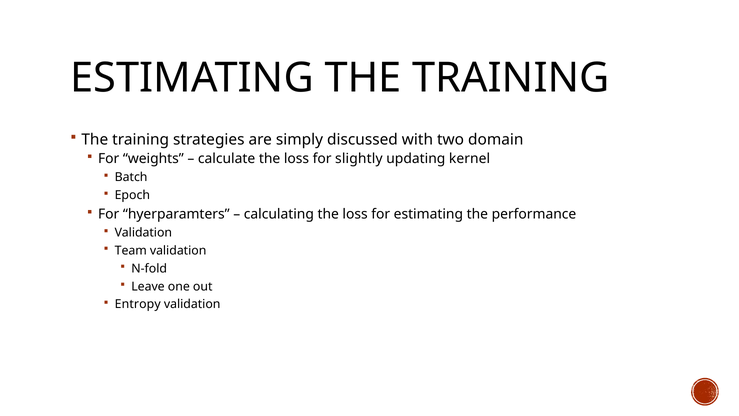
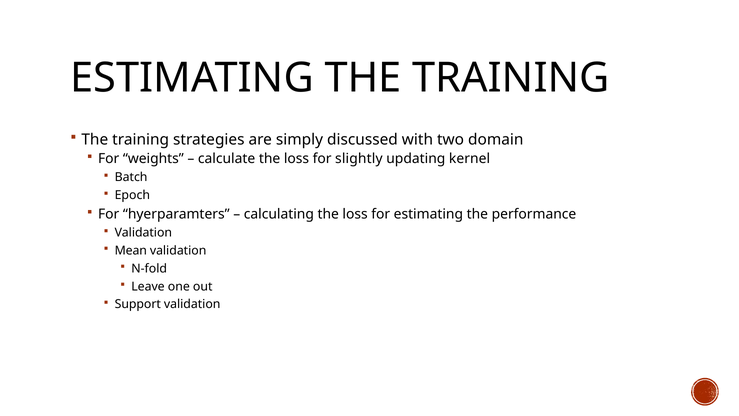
Team: Team -> Mean (131, 251)
Entropy: Entropy -> Support (138, 304)
